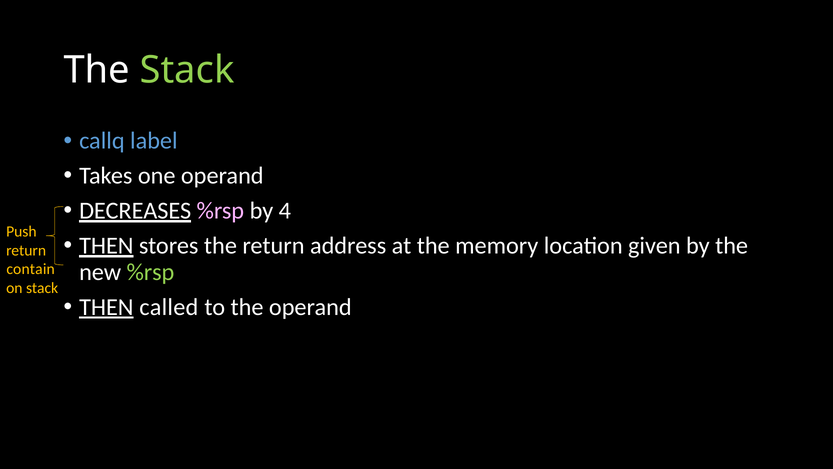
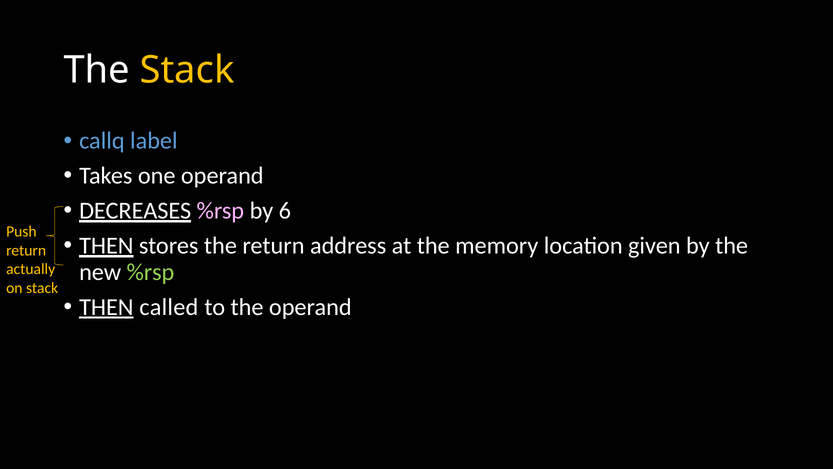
Stack colour: light green -> yellow (187, 70)
4: 4 -> 6 (285, 211)
contain: contain -> actually (31, 269)
